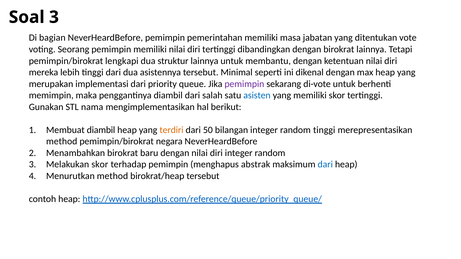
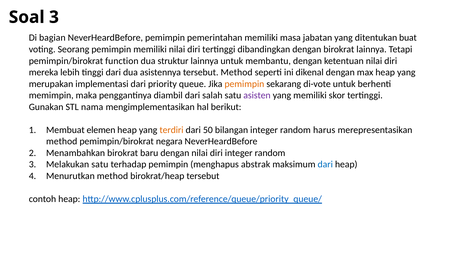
vote: vote -> buat (408, 38)
lengkapi: lengkapi -> function (122, 61)
tersebut Minimal: Minimal -> Method (237, 72)
pemimpin colour: purple -> orange (244, 84)
asisten colour: blue -> purple (257, 96)
Membuat diambil: diambil -> elemen (101, 130)
random tinggi: tinggi -> harus (324, 130)
Melakukan skor: skor -> satu (100, 165)
